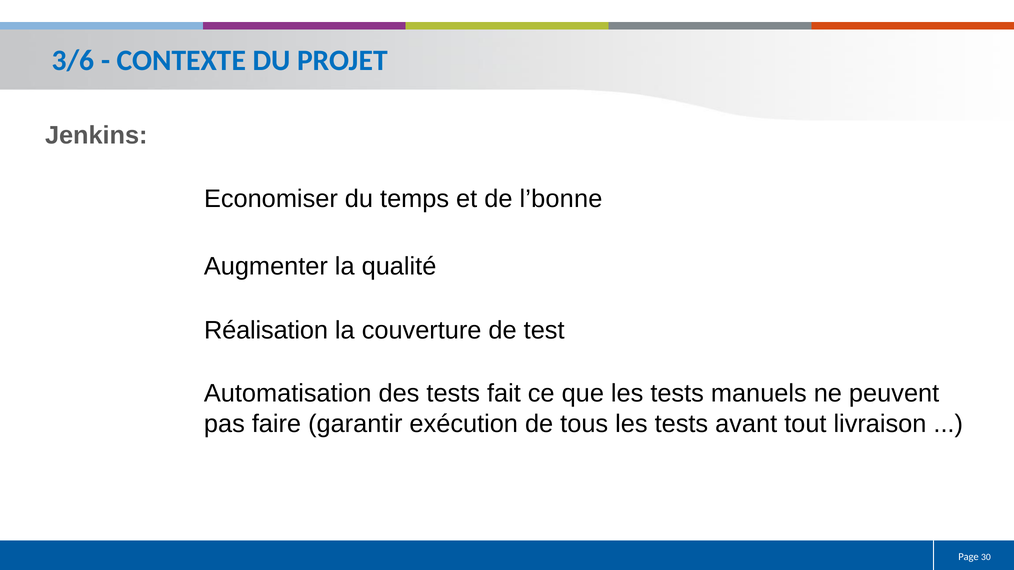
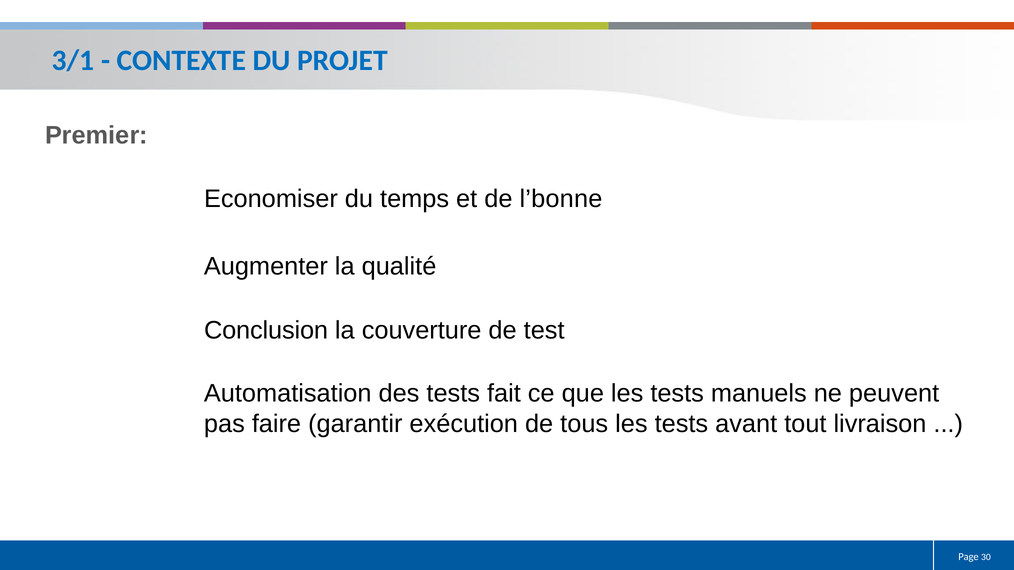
3/6: 3/6 -> 3/1 (73, 61)
Jenkins: Jenkins -> Premier (96, 135)
Réalisation: Réalisation -> Conclusion (266, 331)
